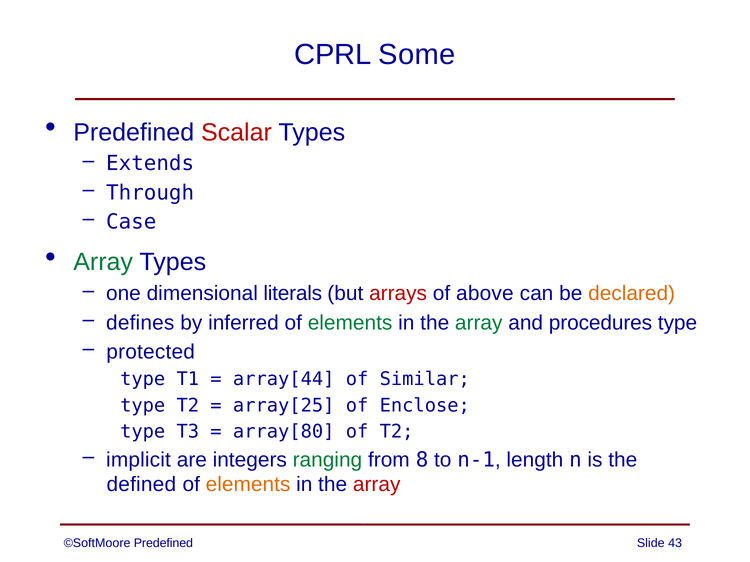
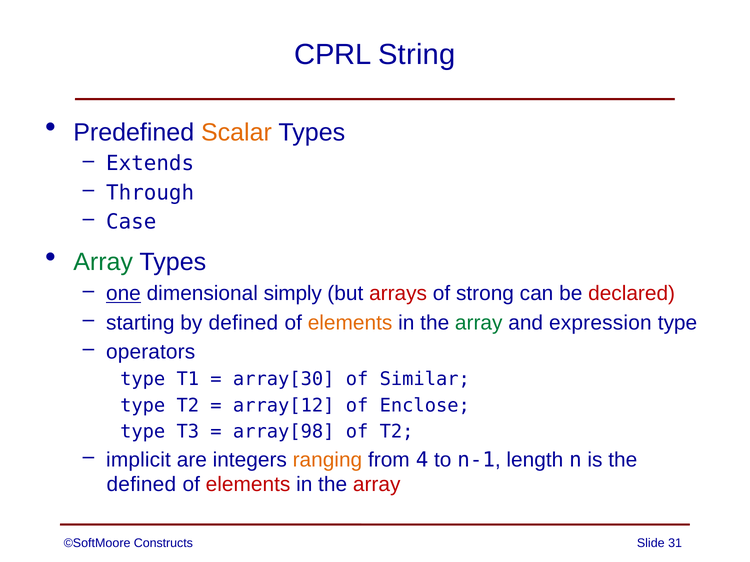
Some: Some -> String (417, 55)
Scalar colour: red -> orange (236, 132)
one underline: none -> present (123, 294)
literals: literals -> simply (293, 294)
above: above -> strong (485, 294)
declared colour: orange -> red (632, 294)
defines: defines -> starting (140, 323)
by inferred: inferred -> defined (243, 323)
elements colour: green -> orange (350, 323)
procedures: procedures -> expression (600, 323)
protected: protected -> operators (151, 352)
array[44: array[44 -> array[30 (284, 379)
array[25: array[25 -> array[12 (284, 406)
array[80: array[80 -> array[98 (284, 432)
ranging colour: green -> orange (327, 460)
8: 8 -> 4 (422, 460)
elements colour: orange -> red (248, 485)
©SoftMoore Predefined: Predefined -> Constructs (163, 543)
43: 43 -> 31 (675, 543)
